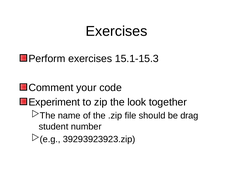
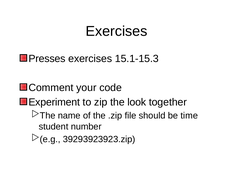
Perform: Perform -> Presses (47, 59)
drag: drag -> time (189, 115)
